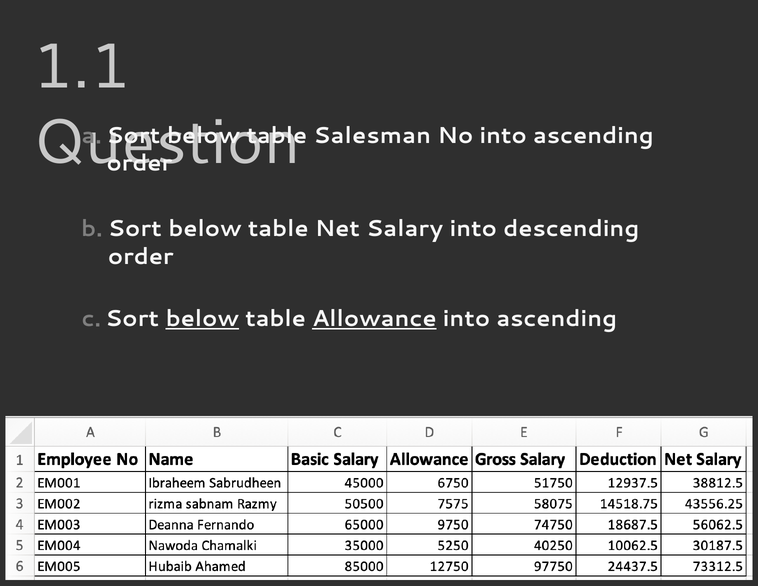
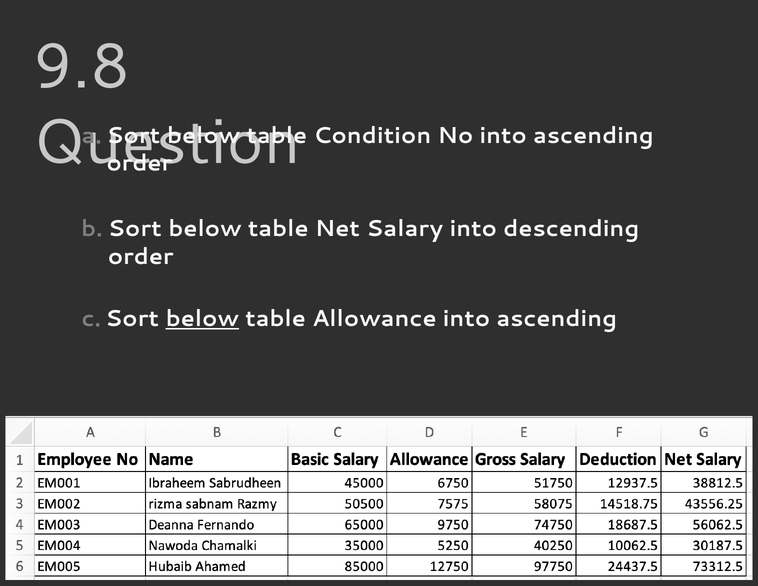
1.1: 1.1 -> 9.8 (82, 67)
Salesman: Salesman -> Condition (372, 136)
Allowance underline: present -> none (374, 319)
